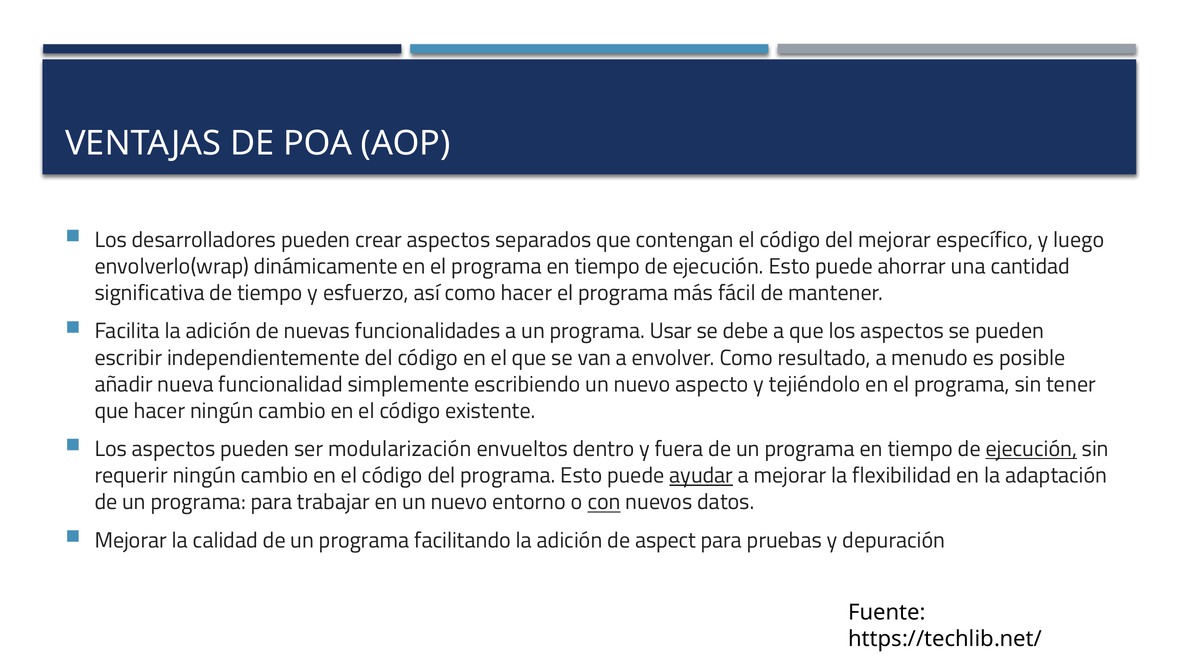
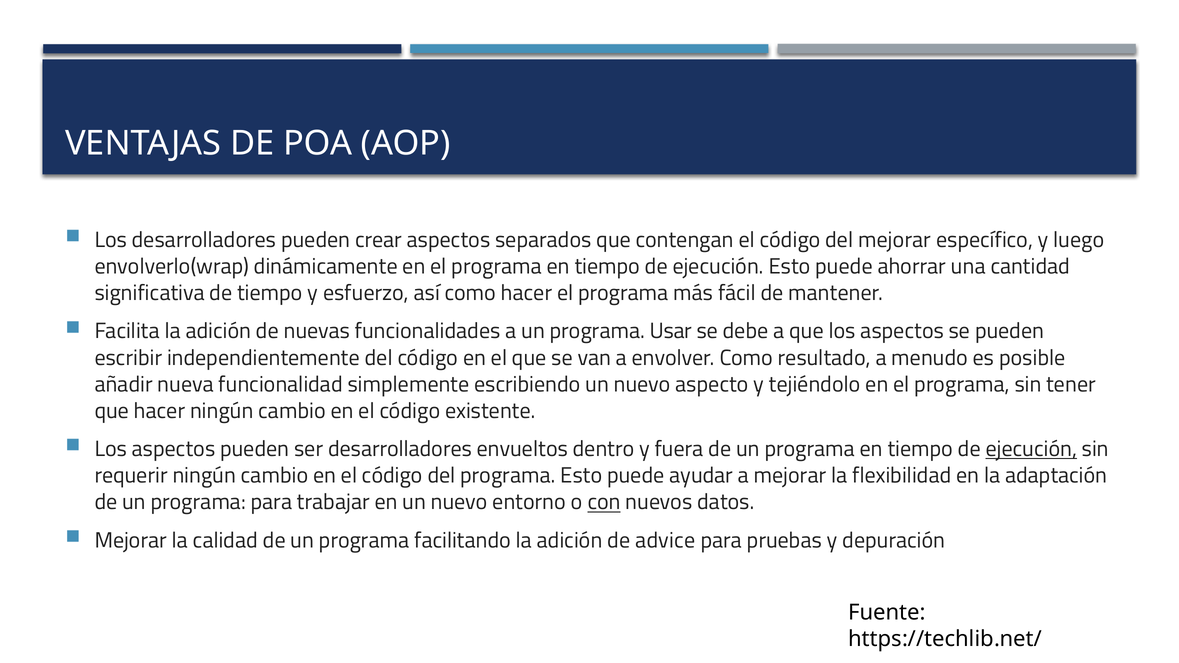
ser modularización: modularización -> desarrolladores (400, 449)
ayudar underline: present -> none (701, 476)
aspect: aspect -> advice (665, 541)
